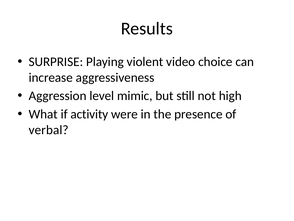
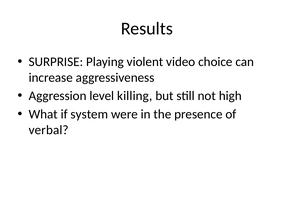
mimic: mimic -> killing (135, 96)
activity: activity -> system (89, 114)
